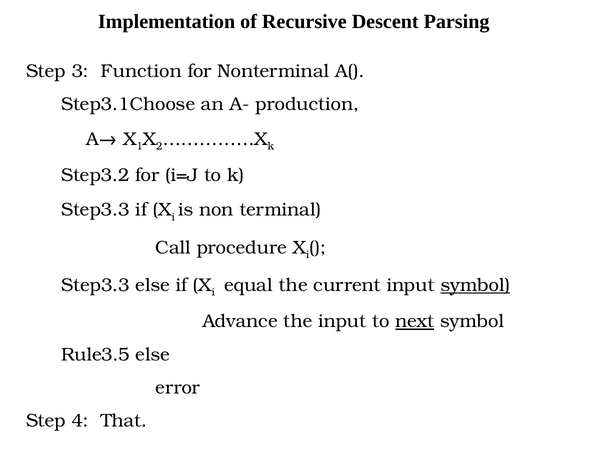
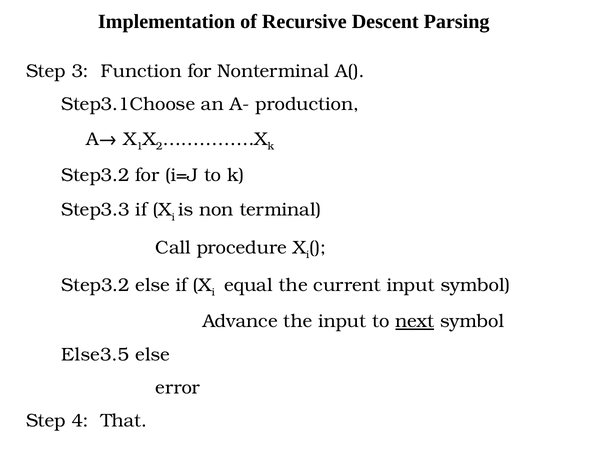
Step3.3: Step3.3 -> Step3.2 (96, 285)
symbol underline: present -> none (475, 285)
Rule3.5: Rule3.5 -> Else3.5 (95, 355)
